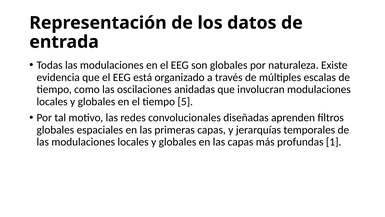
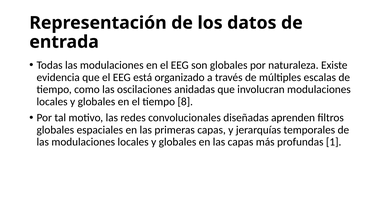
5: 5 -> 8 (185, 101)
